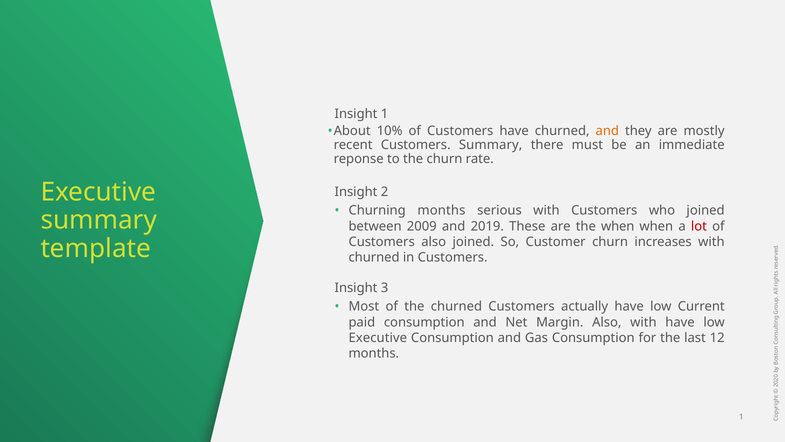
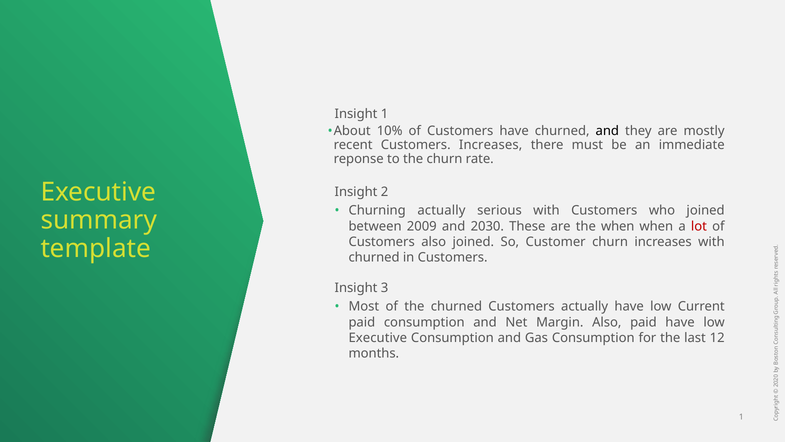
and colour: orange -> black (607, 131)
Customers Summary: Summary -> Increases (491, 145)
Churning months: months -> actually (441, 210)
2019: 2019 -> 2030 (487, 226)
Also with: with -> paid (643, 322)
